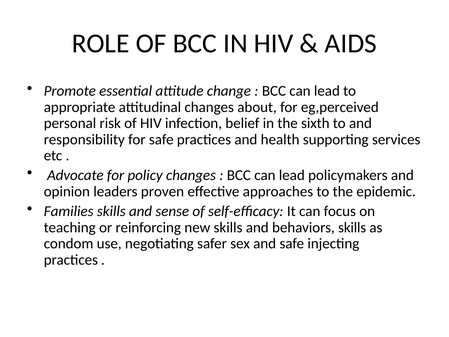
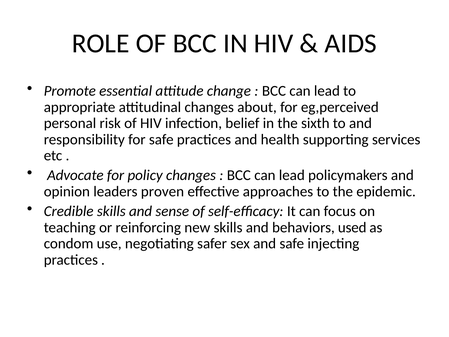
Families: Families -> Credible (69, 211)
behaviors skills: skills -> used (352, 227)
